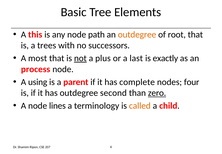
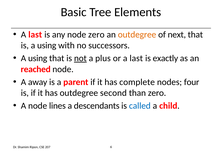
this: this -> last (35, 34)
node path: path -> zero (96, 34)
root: root -> next (177, 34)
is a trees: trees -> using (47, 45)
most: most -> using (38, 58)
process: process -> reached (36, 69)
using: using -> away (38, 82)
zero underline: present -> none (157, 93)
terminology: terminology -> descendants (97, 106)
called colour: orange -> blue (140, 106)
